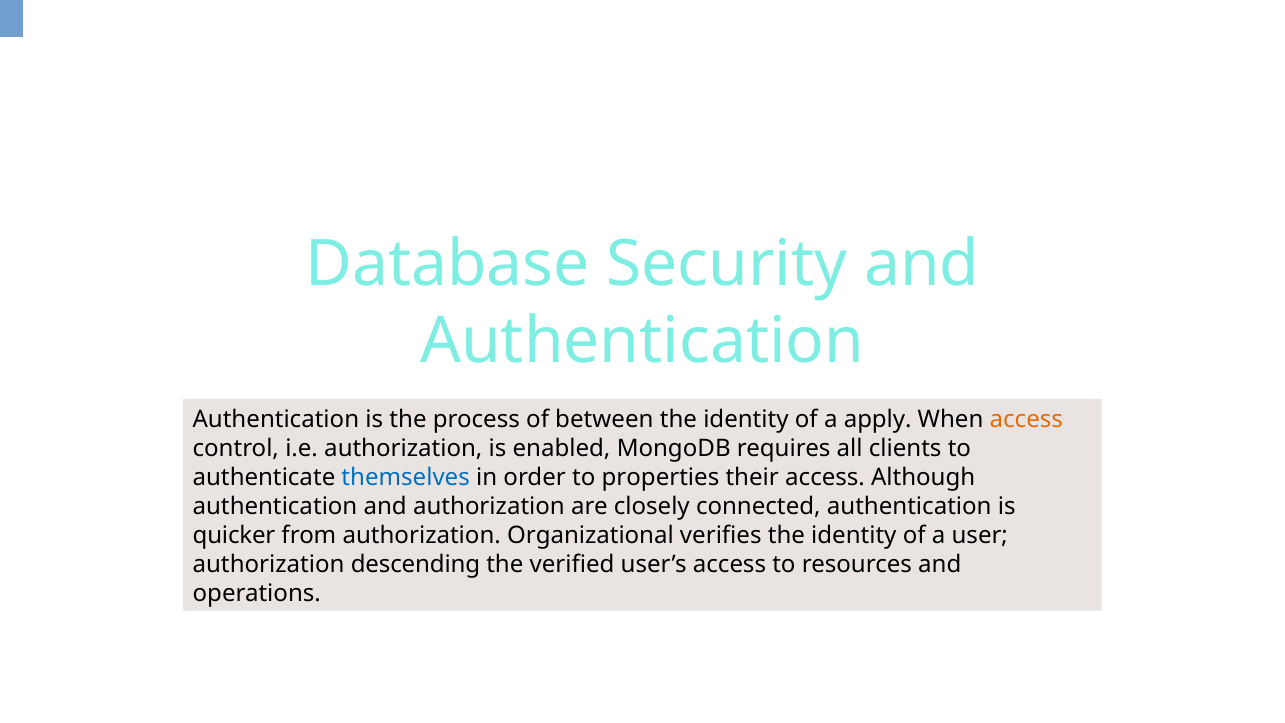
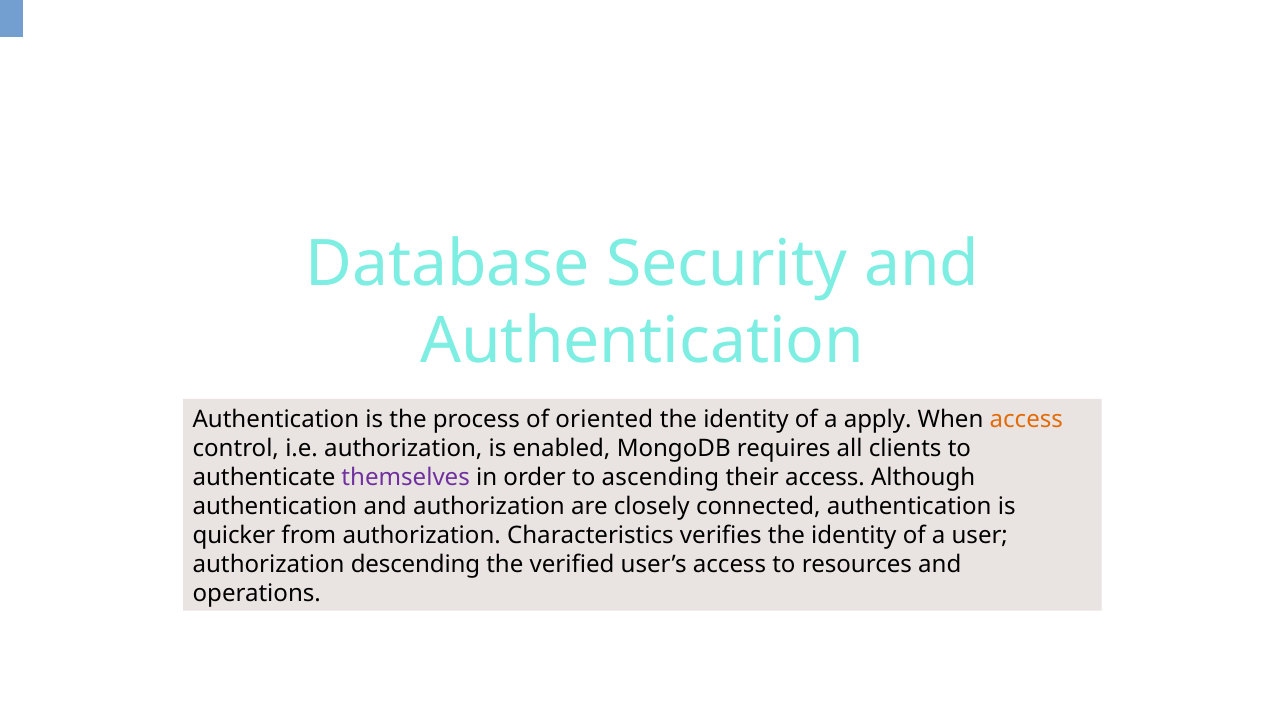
between: between -> oriented (604, 420)
themselves colour: blue -> purple (406, 477)
properties: properties -> ascending (660, 477)
Organizational: Organizational -> Characteristics (590, 535)
